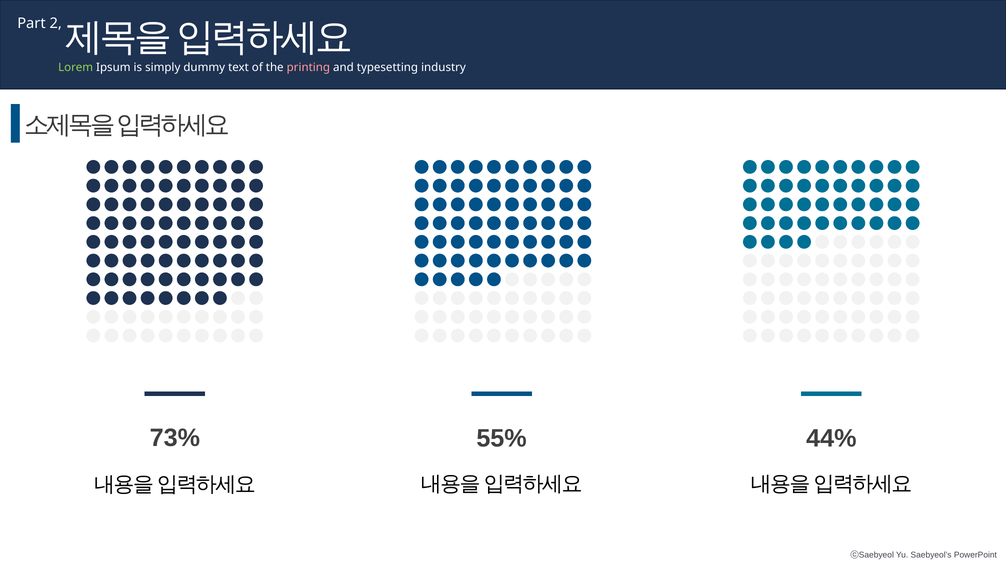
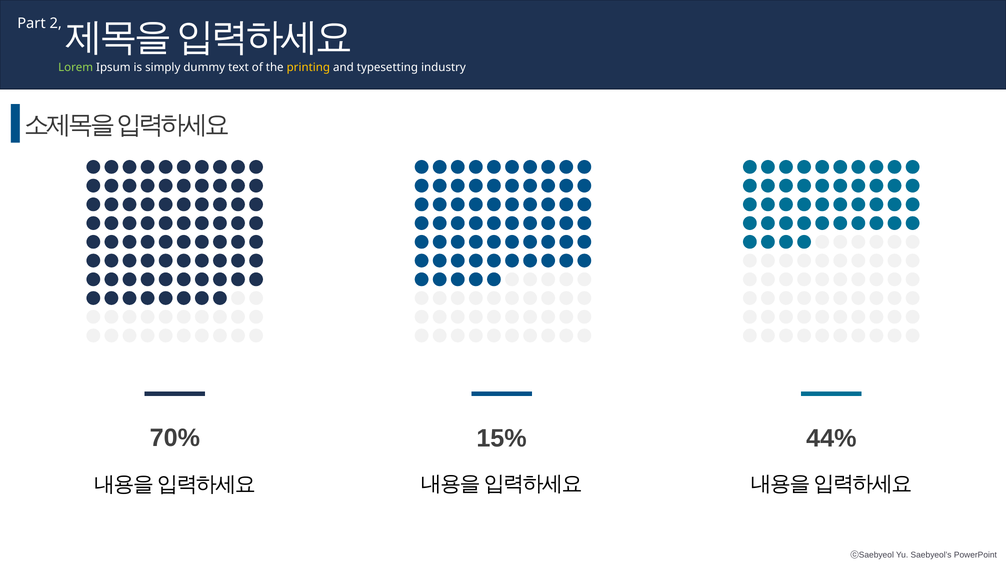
printing colour: pink -> yellow (308, 67)
73%: 73% -> 70% (175, 438)
55%: 55% -> 15% (502, 438)
